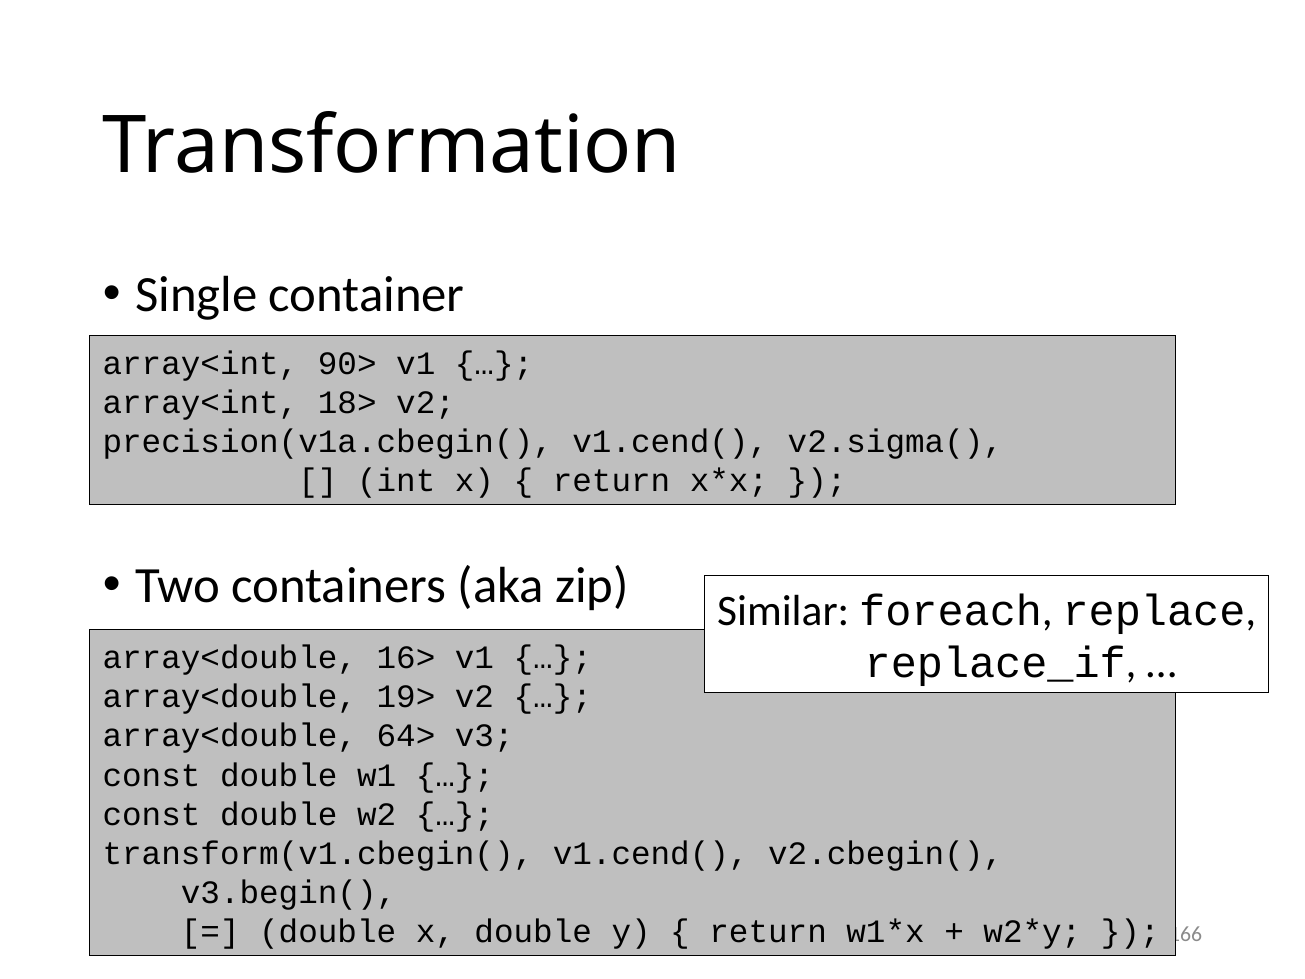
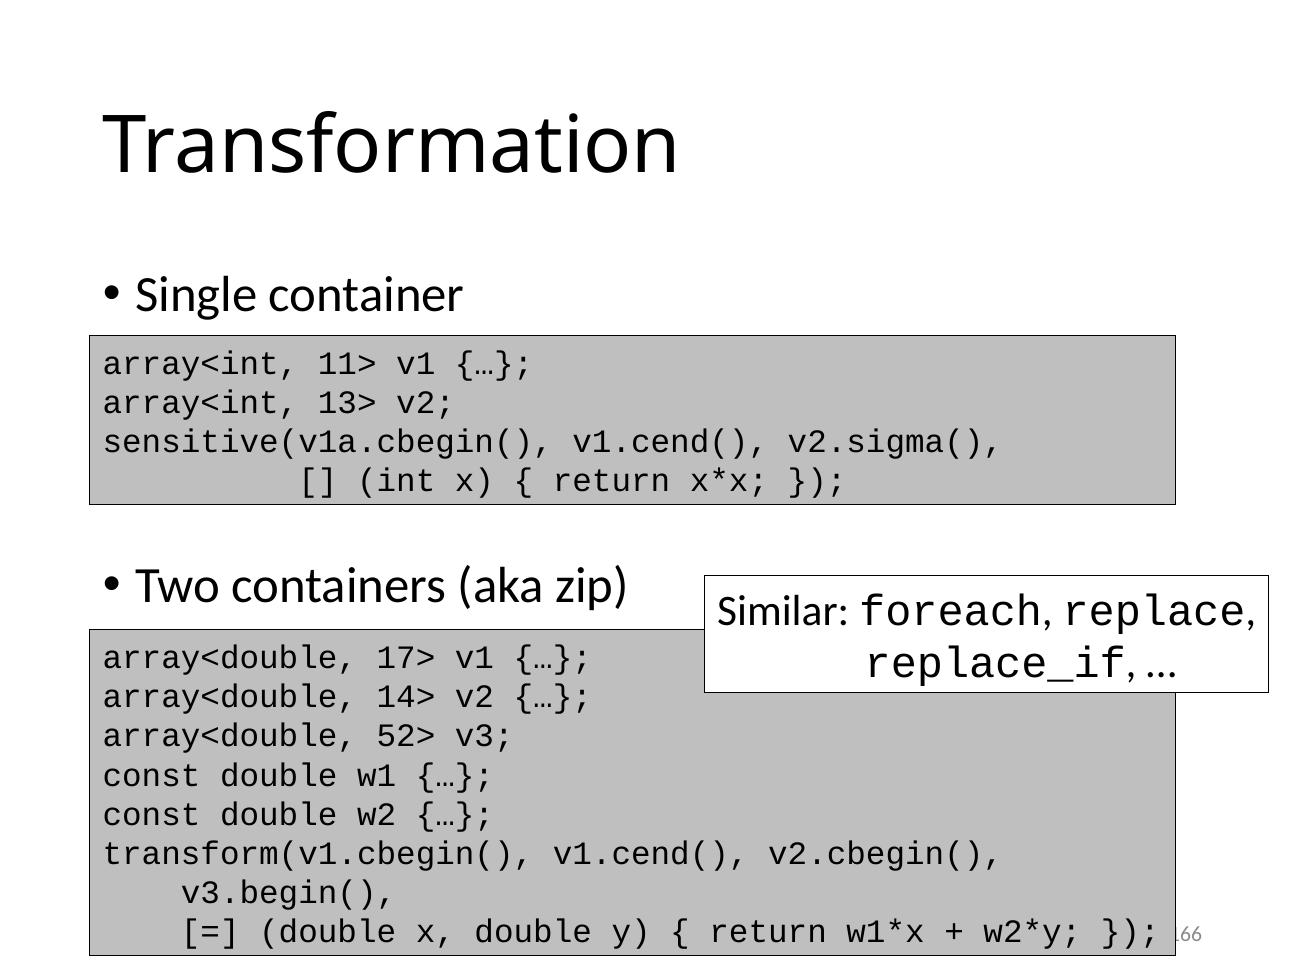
90>: 90> -> 11> (347, 363)
18>: 18> -> 13> (347, 402)
precision(v1a.cbegin(: precision(v1a.cbegin( -> sensitive(v1a.cbegin( (328, 442)
16>: 16> -> 17> (406, 658)
19>: 19> -> 14> (406, 697)
64>: 64> -> 52> (406, 736)
